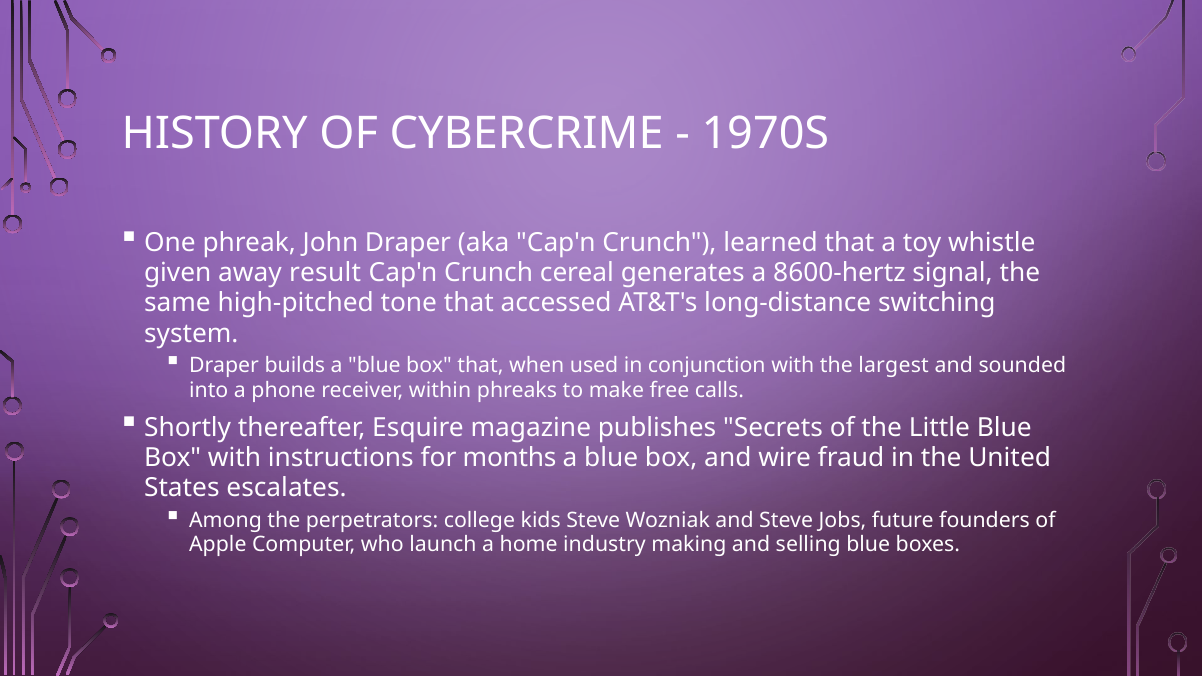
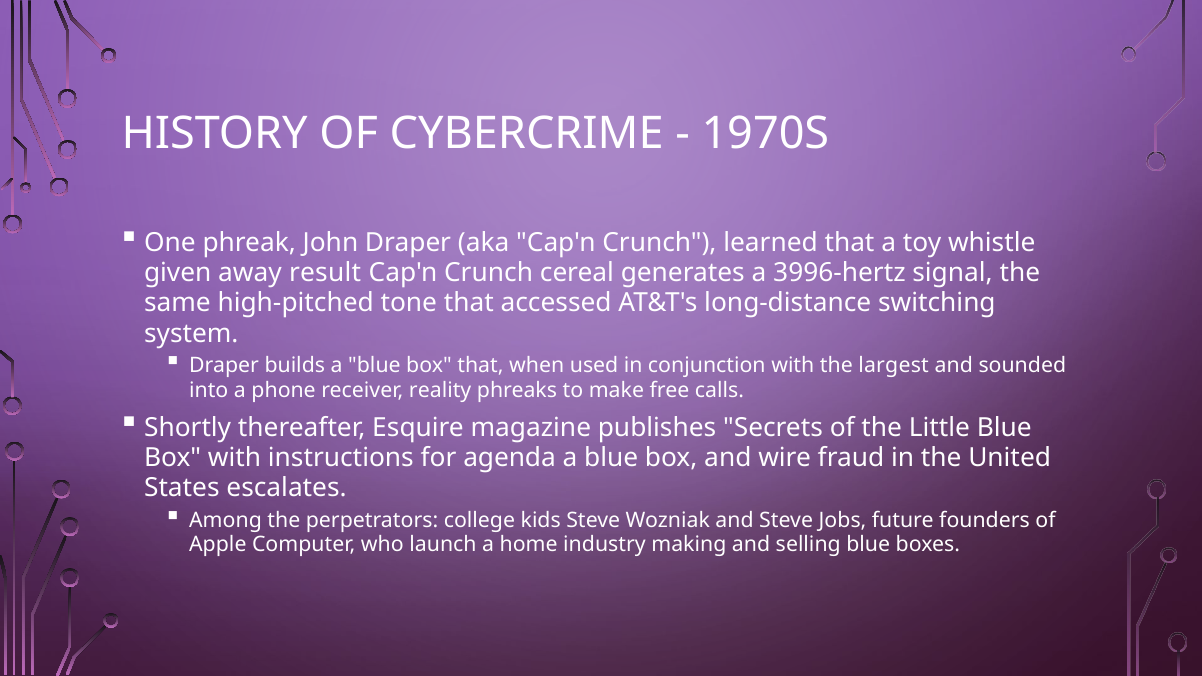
8600-hertz: 8600-hertz -> 3996-hertz (839, 273)
within: within -> reality (440, 390)
months: months -> agenda (510, 458)
